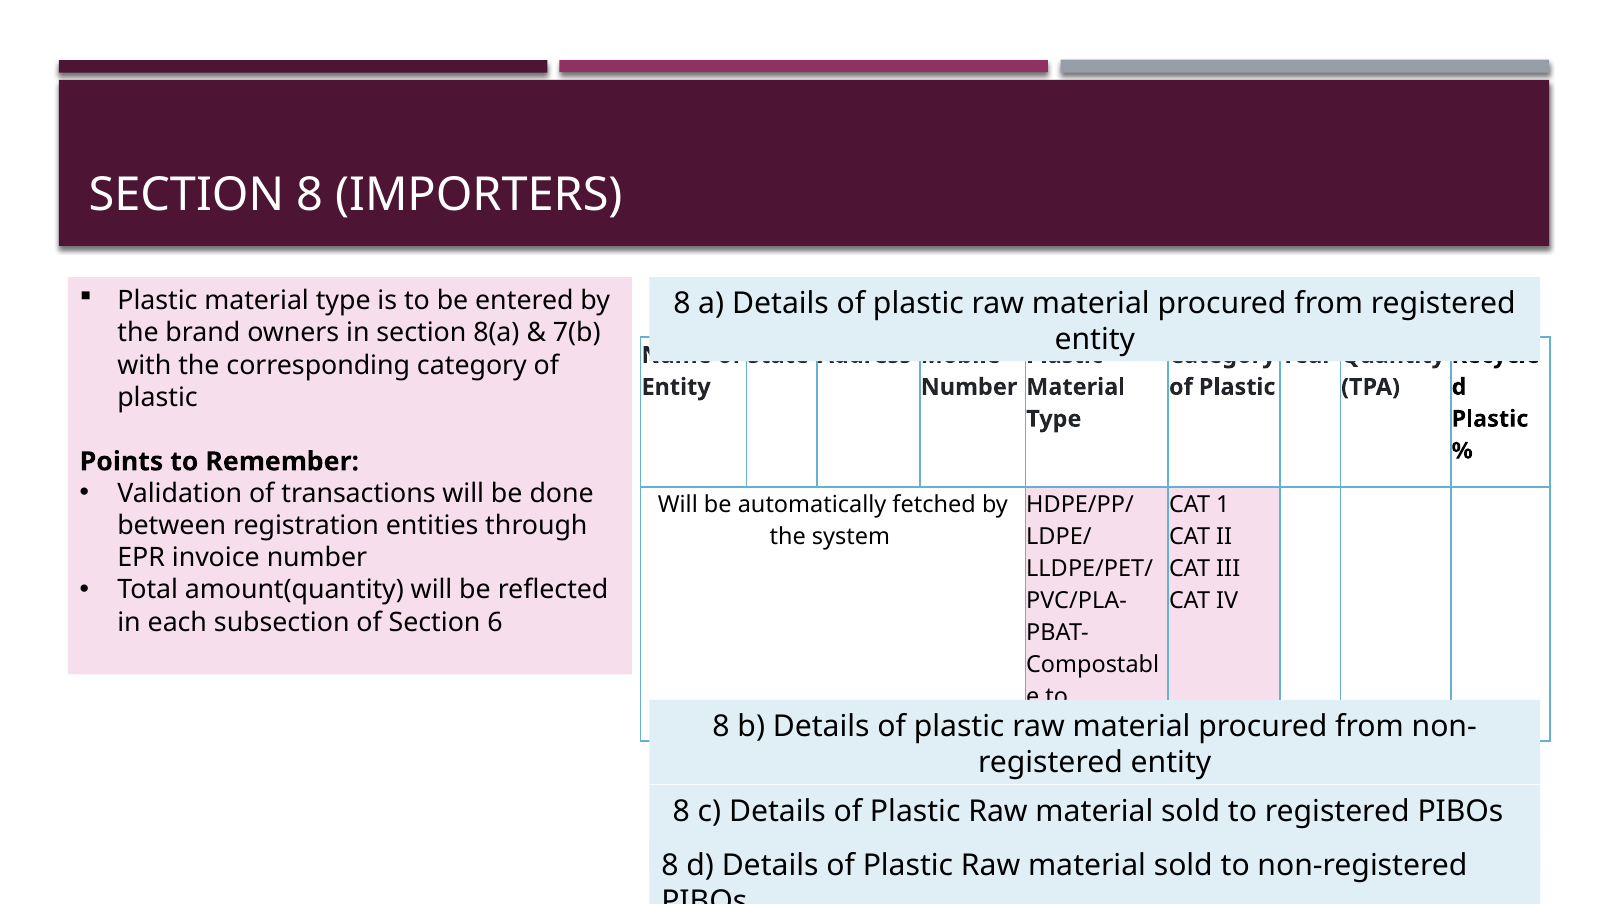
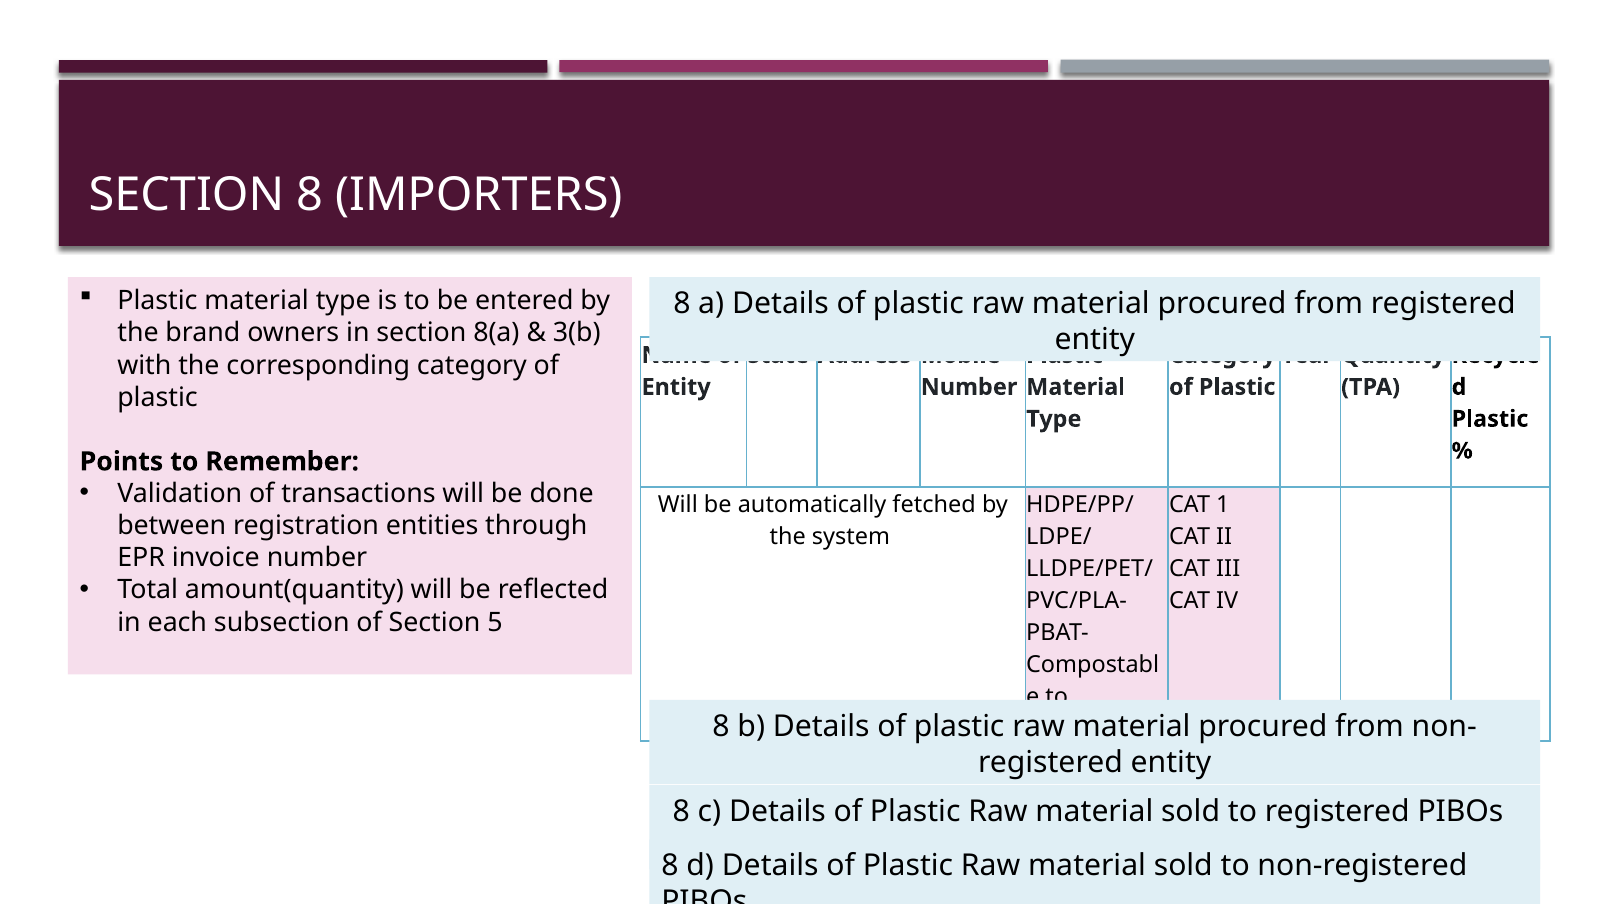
7(b: 7(b -> 3(b (577, 333)
6: 6 -> 5 (495, 623)
